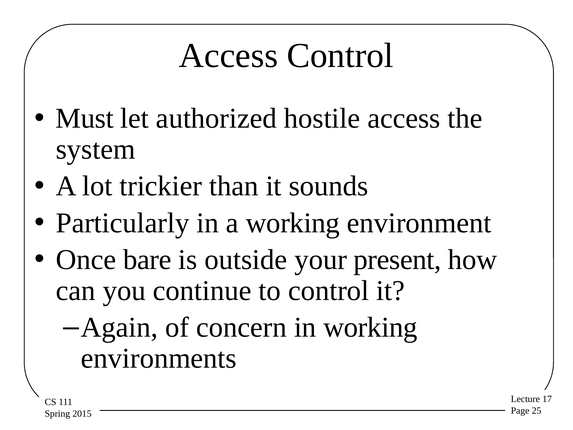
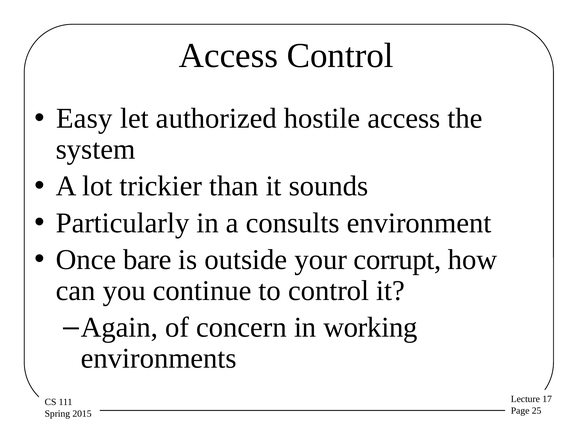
Must: Must -> Easy (84, 118)
a working: working -> consults (293, 223)
present: present -> corrupt (398, 259)
